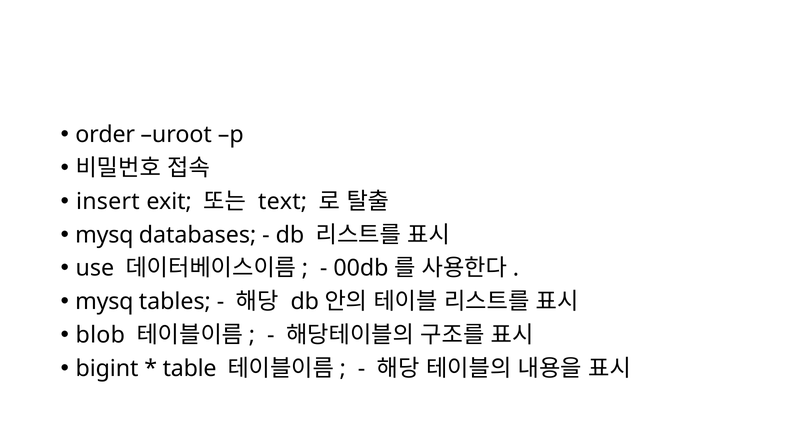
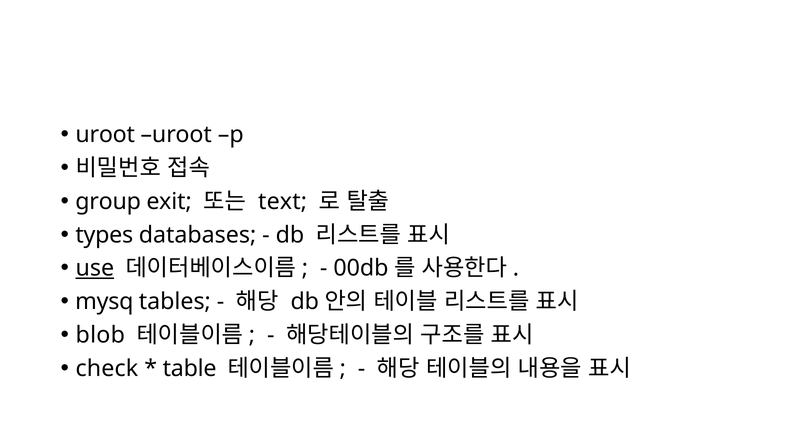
order: order -> uroot (105, 135)
insert: insert -> group (108, 201)
mysq: mysq -> types (104, 235)
use underline: none -> present (95, 268)
bigint: bigint -> check (107, 368)
